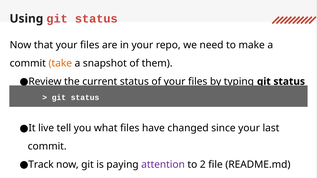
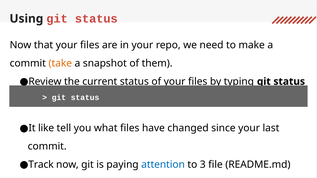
live: live -> like (46, 128)
attention colour: purple -> blue (163, 165)
2: 2 -> 3 (203, 165)
